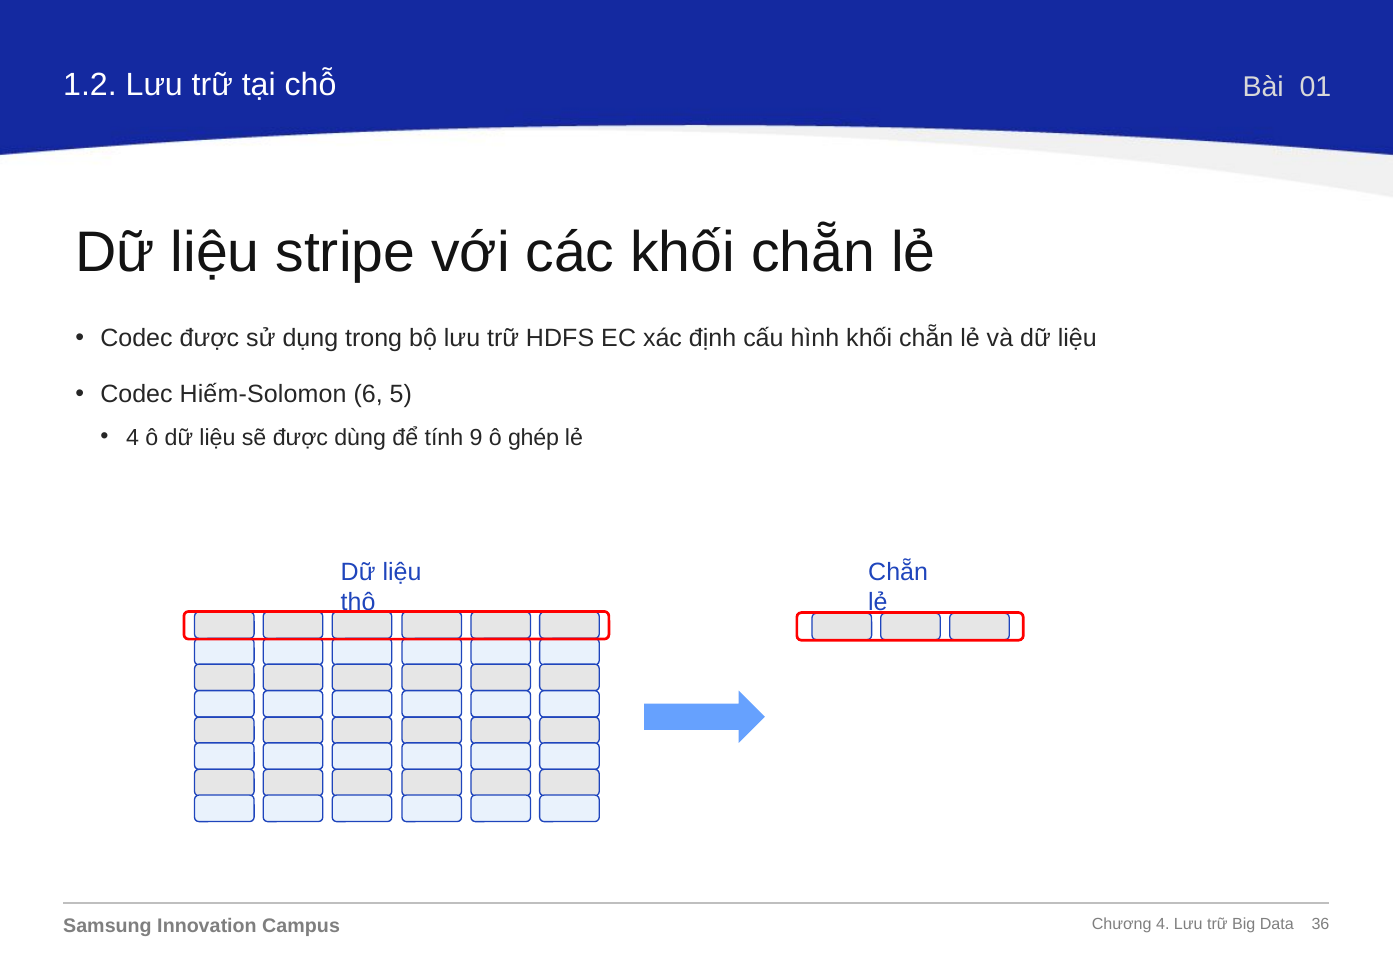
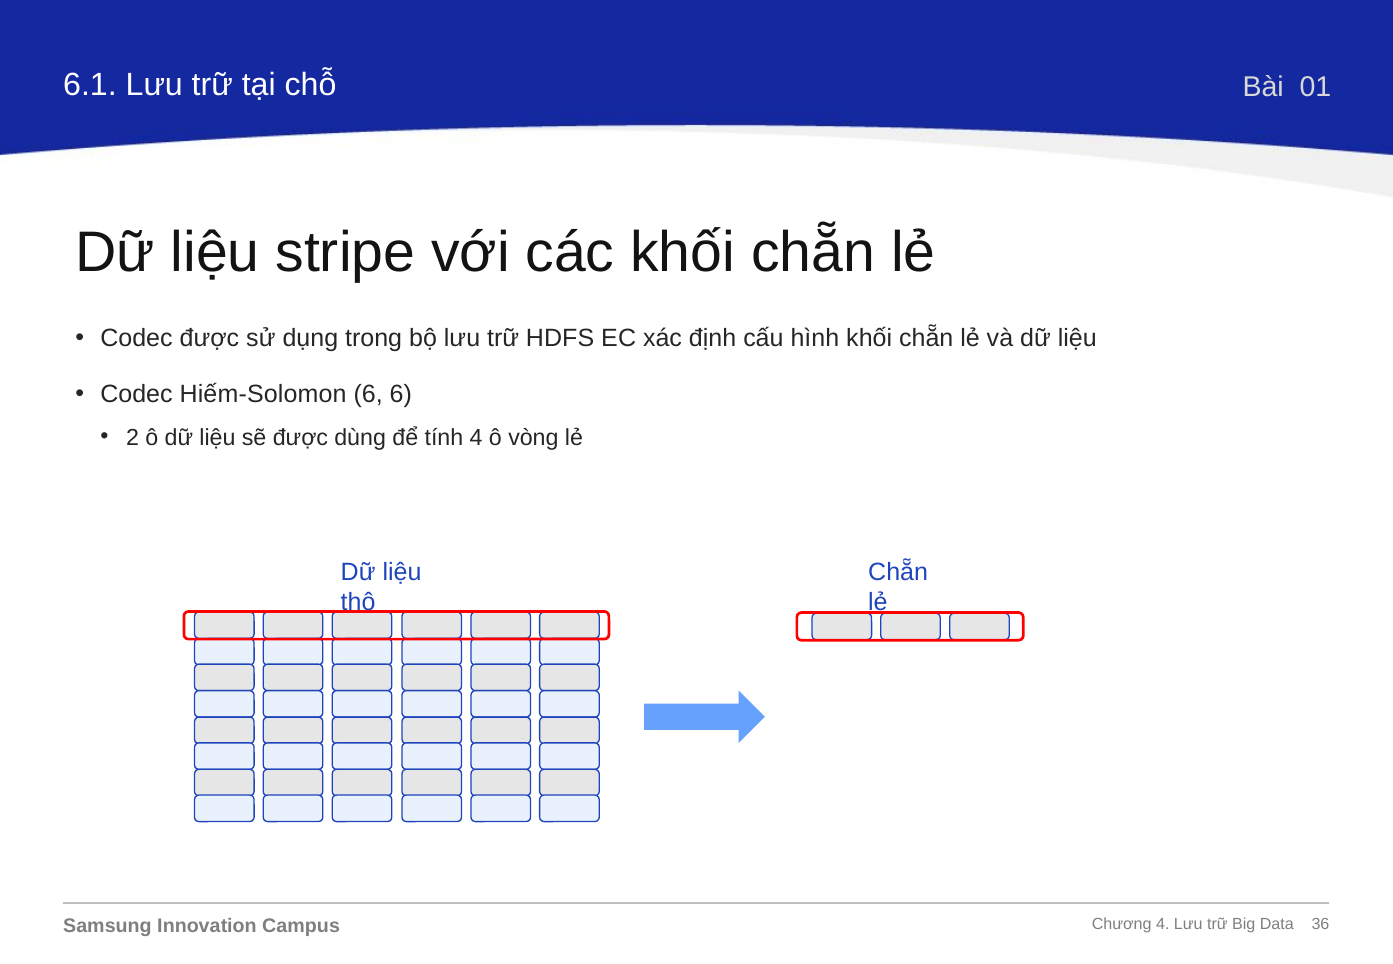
1.2: 1.2 -> 6.1 (90, 84)
6 5: 5 -> 6 (401, 395)
4: 4 -> 2 (133, 438)
tính 9: 9 -> 4 (476, 438)
ghép: ghép -> vòng (533, 438)
